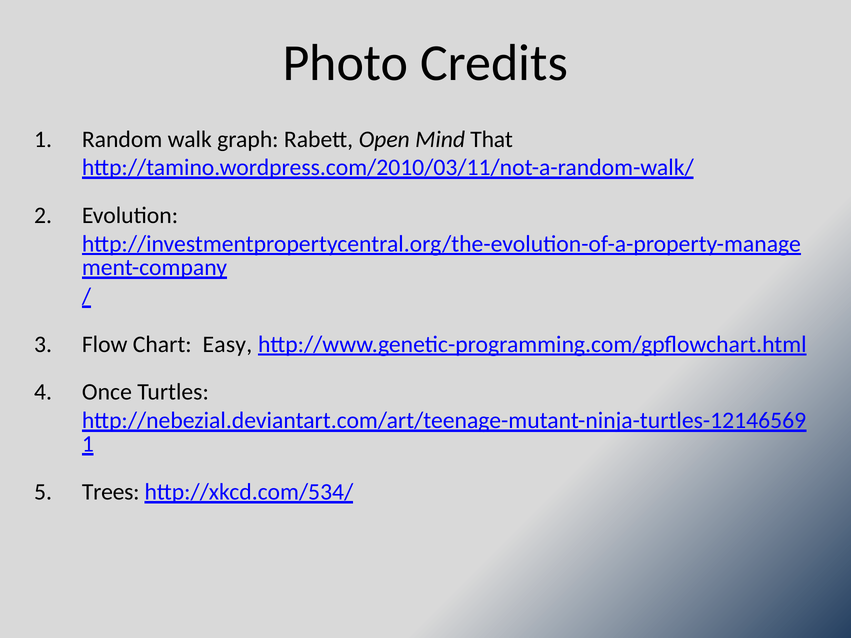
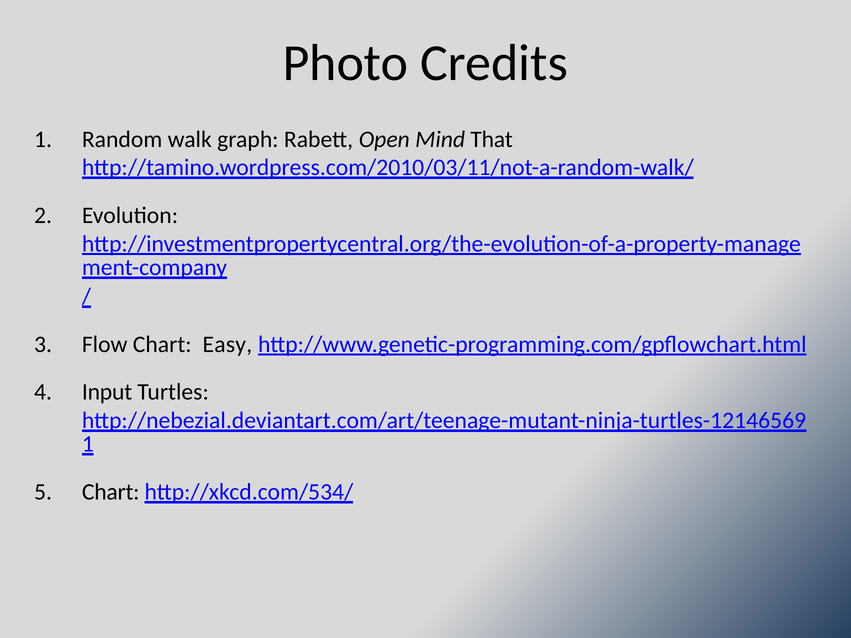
Once: Once -> Input (107, 392)
Trees: Trees -> Chart (111, 492)
